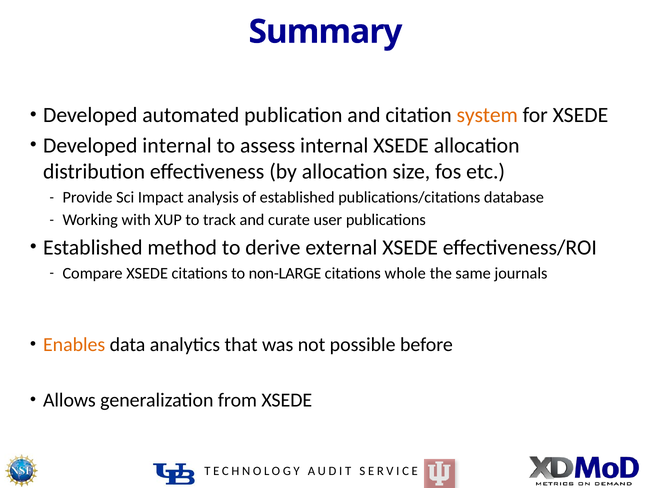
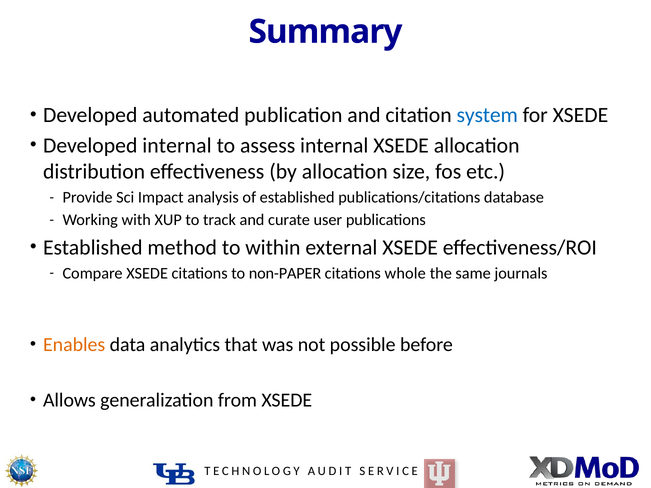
system colour: orange -> blue (487, 115)
derive: derive -> within (273, 248)
non-LARGE: non-LARGE -> non-PAPER (285, 273)
